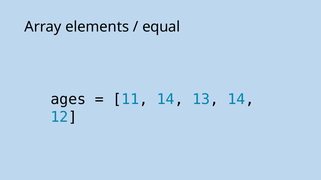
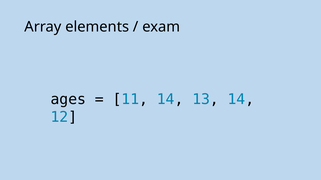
equal: equal -> exam (161, 27)
